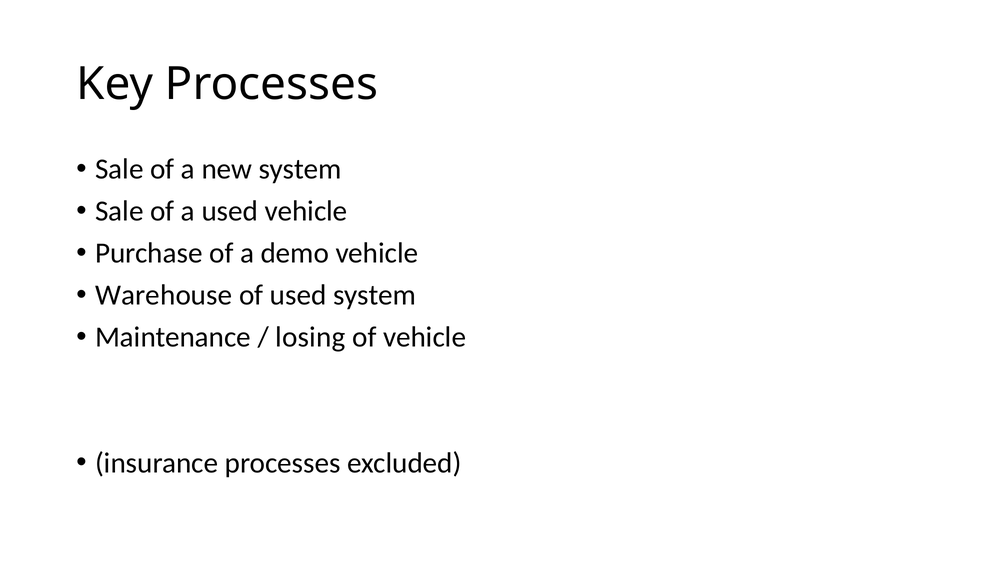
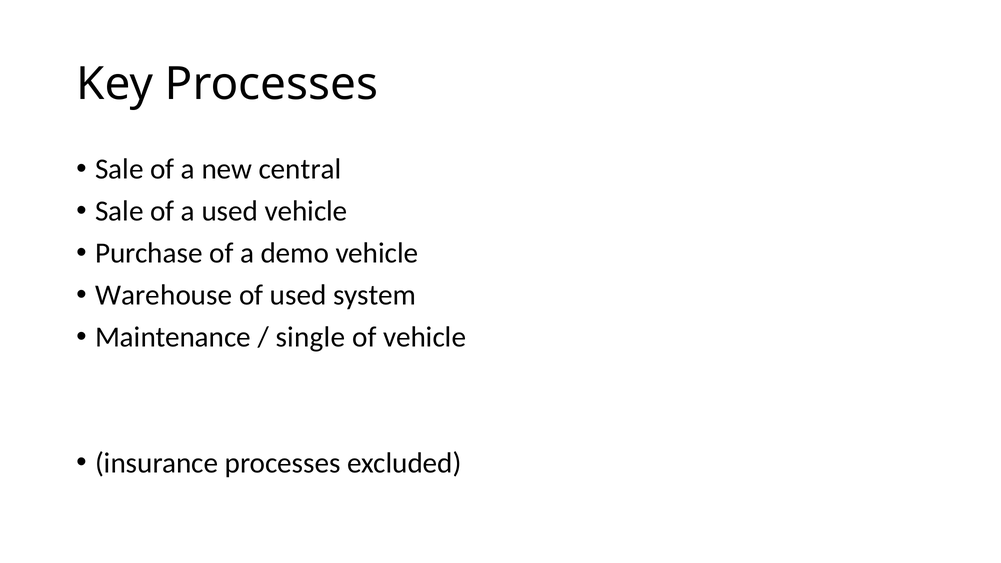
new system: system -> central (300, 169)
losing: losing -> single (310, 337)
